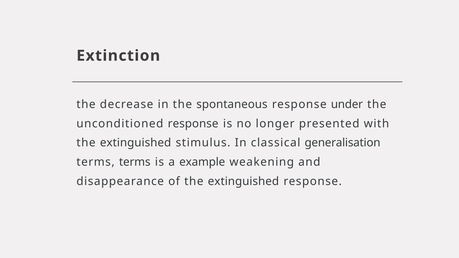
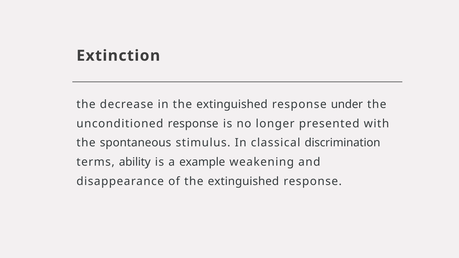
in the spontaneous: spontaneous -> extinguished (232, 104)
extinguished: extinguished -> spontaneous (136, 143)
generalisation: generalisation -> discrimination (343, 143)
terms terms: terms -> ability (135, 162)
